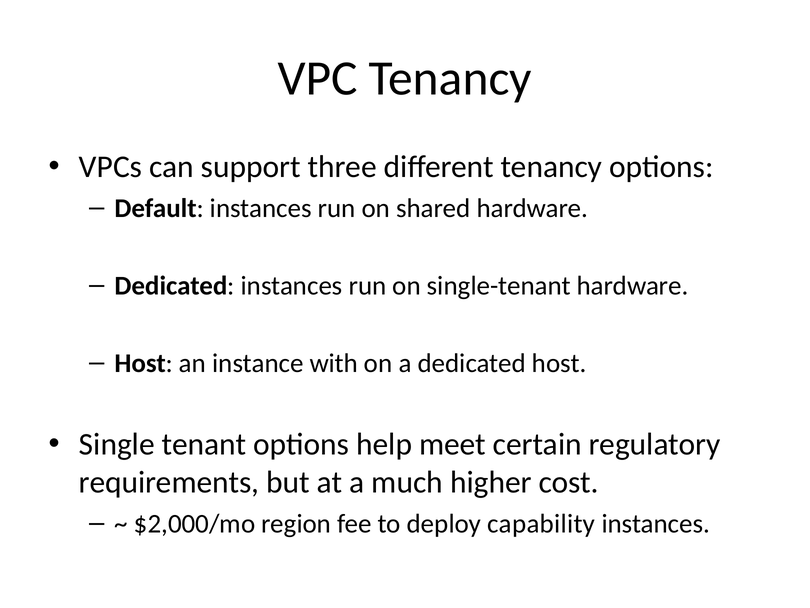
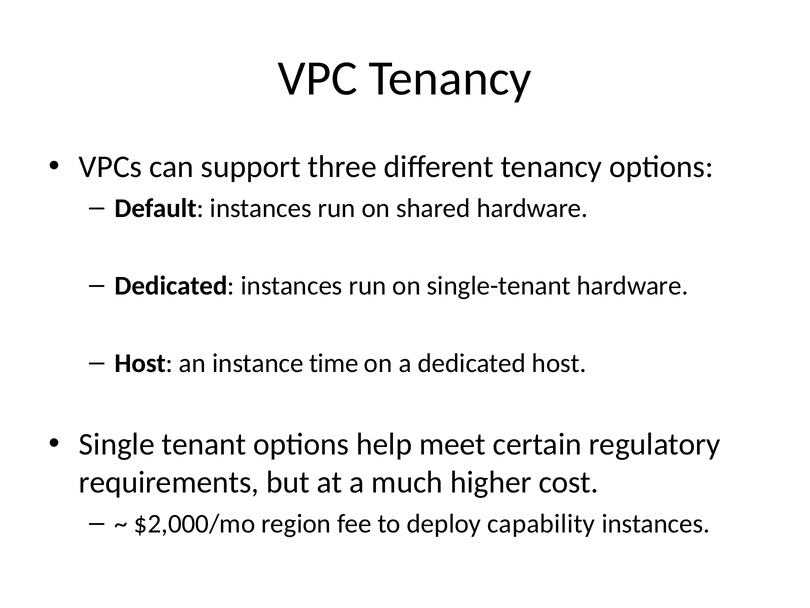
with: with -> time (334, 363)
